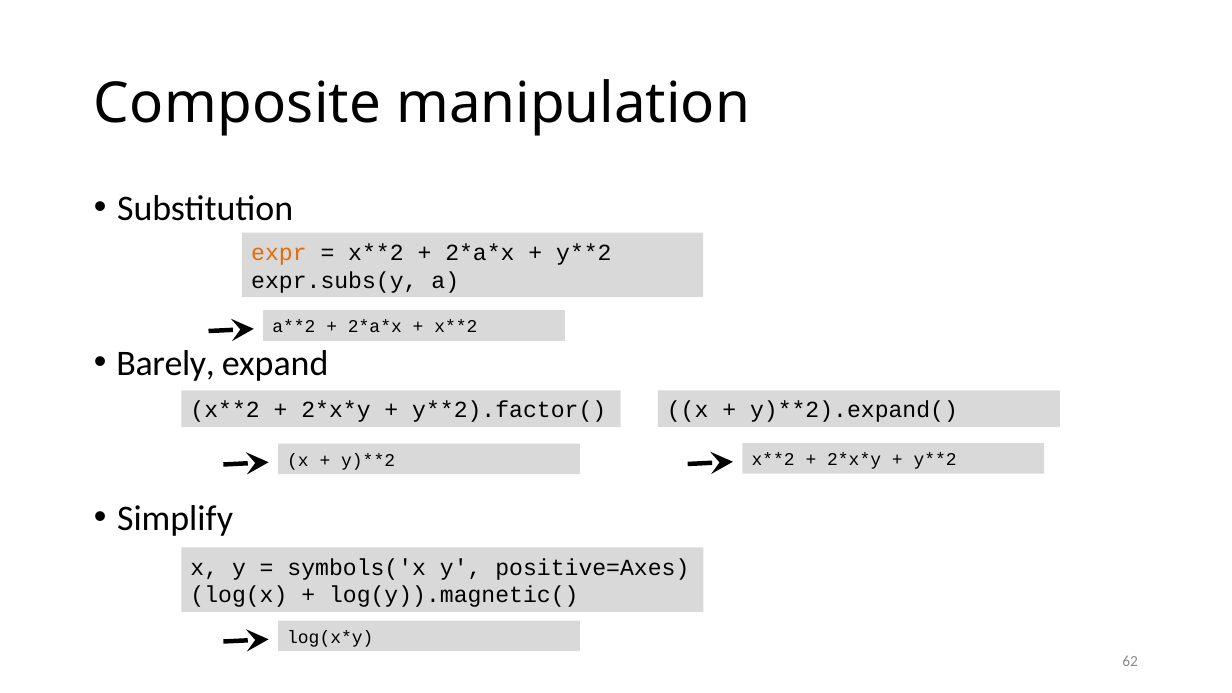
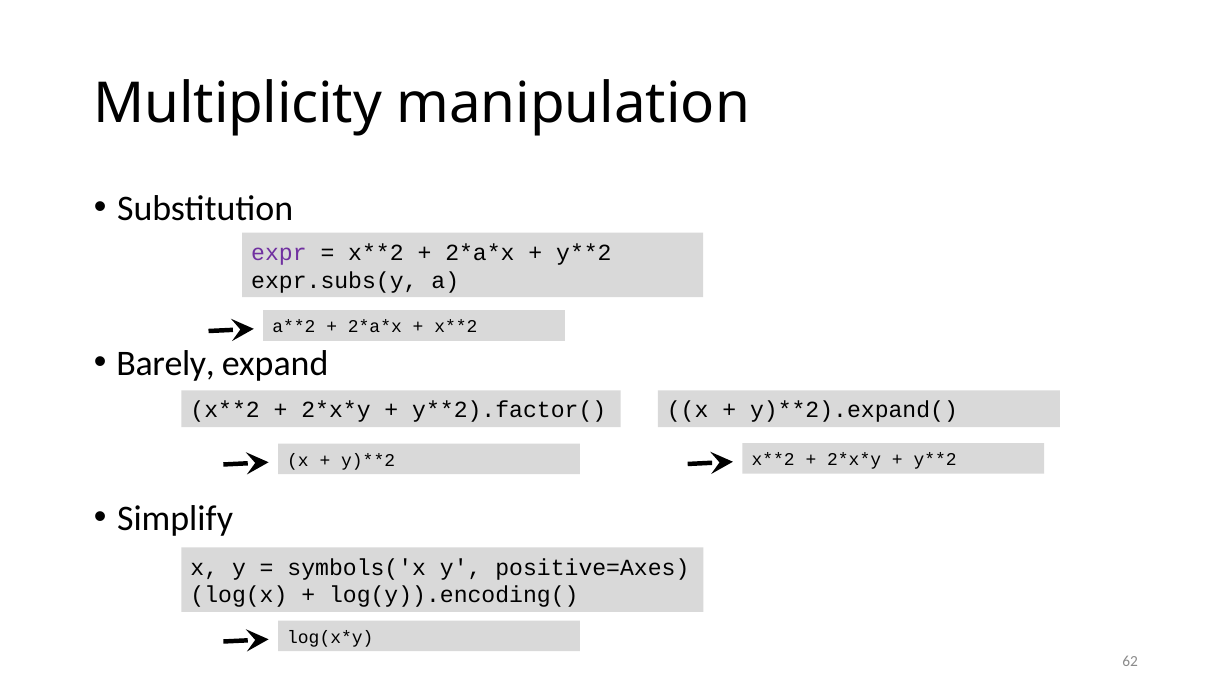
Composite: Composite -> Multiplicity (238, 103)
expr colour: orange -> purple (279, 253)
log(y)).magnetic(: log(y)).magnetic( -> log(y)).encoding( (454, 595)
